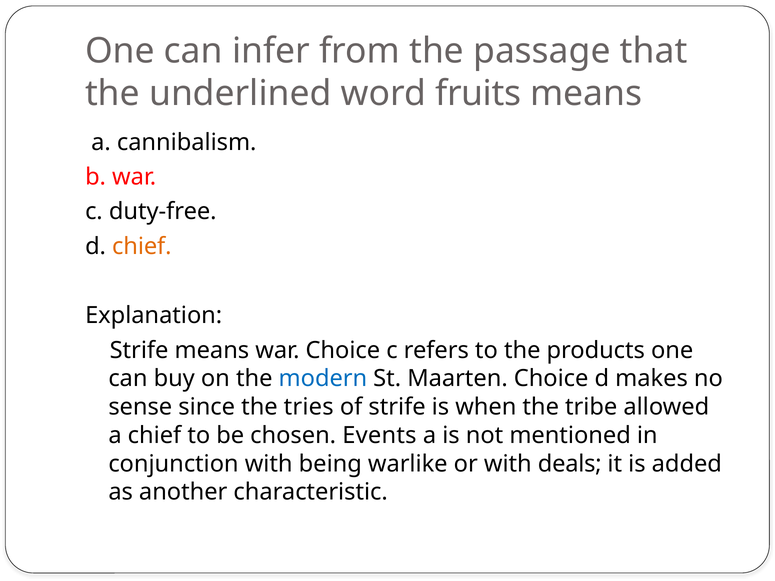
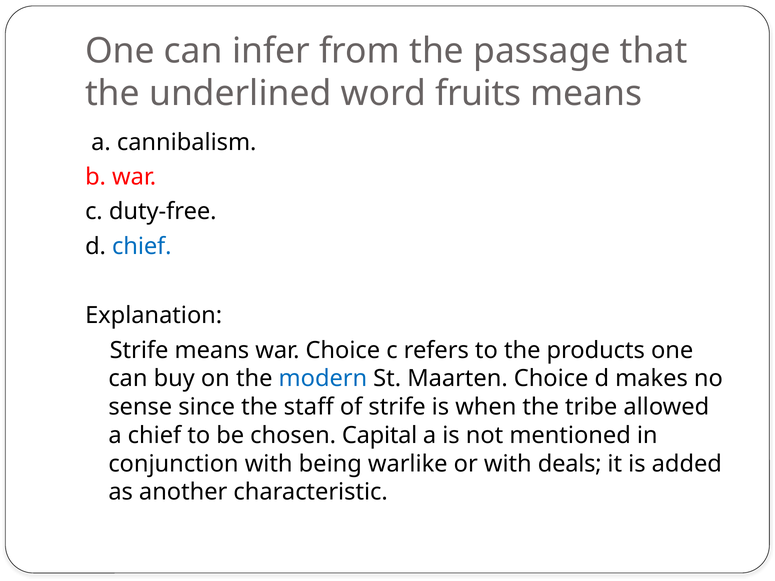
chief colour: orange -> blue (142, 246)
tries: tries -> staff (309, 407)
Events: Events -> Capital (380, 436)
